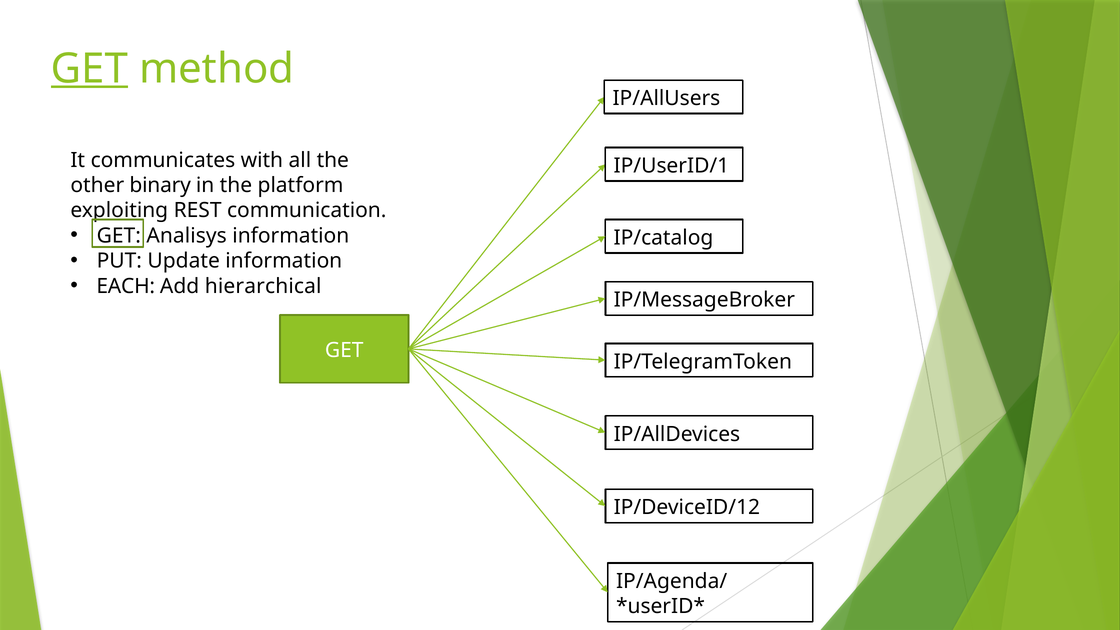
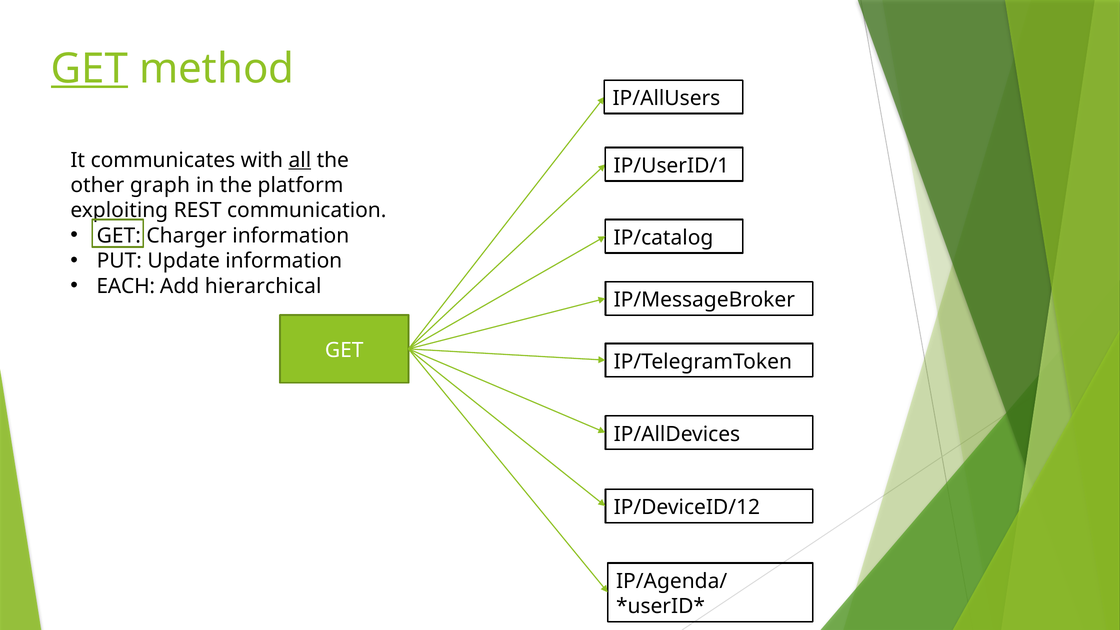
all underline: none -> present (300, 160)
binary: binary -> graph (160, 185)
Analisys: Analisys -> Charger (187, 236)
